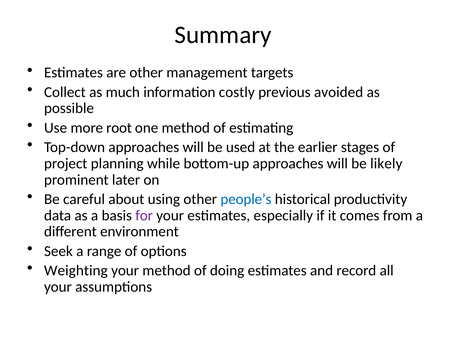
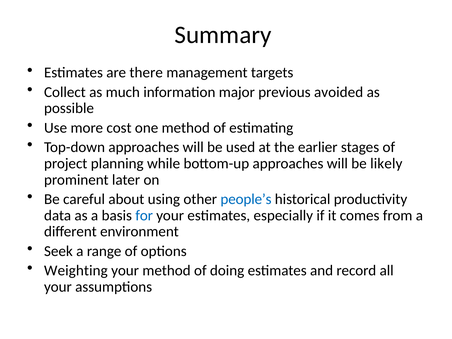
are other: other -> there (146, 73)
costly: costly -> major (237, 92)
root: root -> cost (119, 128)
for colour: purple -> blue (144, 215)
